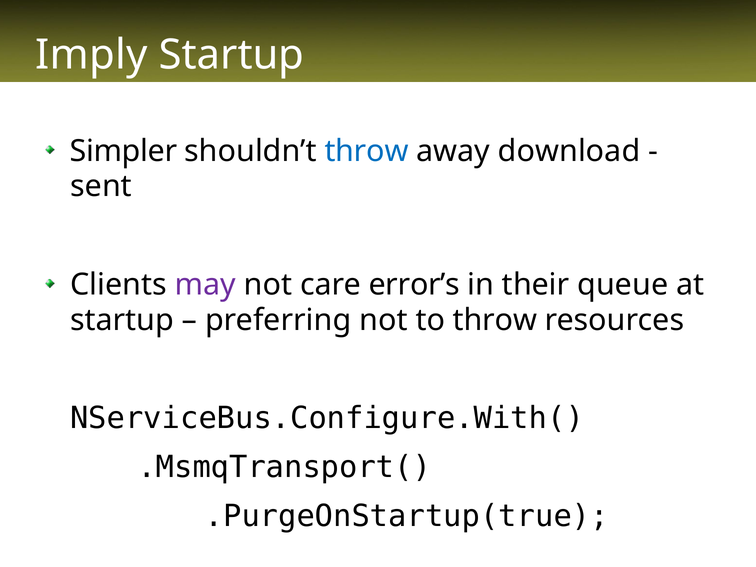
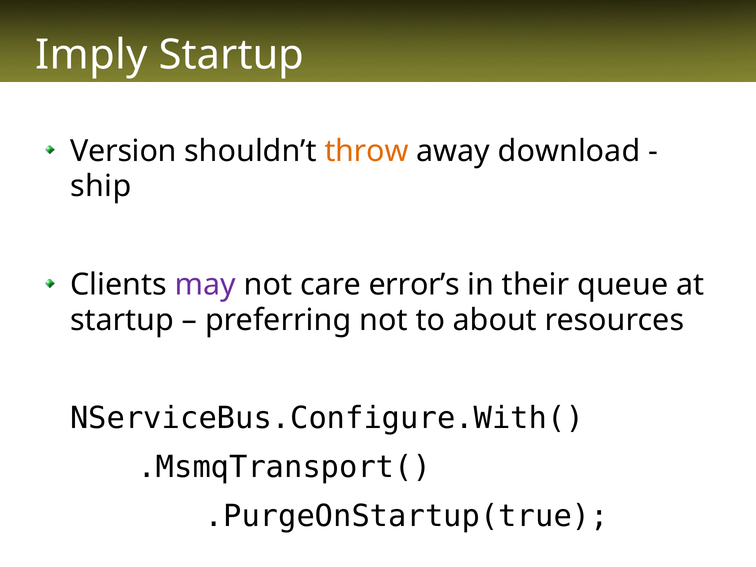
Simpler: Simpler -> Version (123, 151)
throw colour: blue -> orange (366, 151)
sent: sent -> ship (101, 186)
to throw: throw -> about (495, 320)
